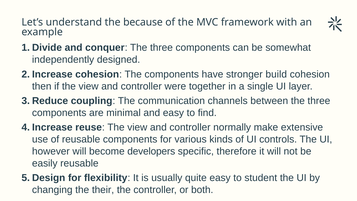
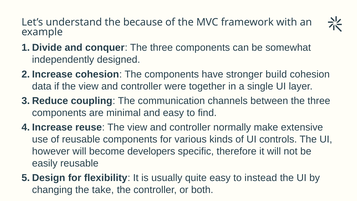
then: then -> data (42, 86)
student: student -> instead (261, 178)
their: their -> take (103, 190)
